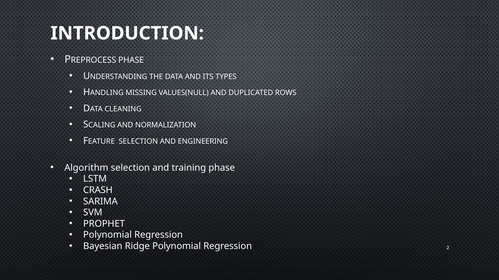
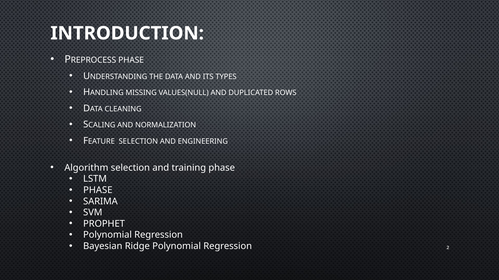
CRASH: CRASH -> PHASE (98, 191)
